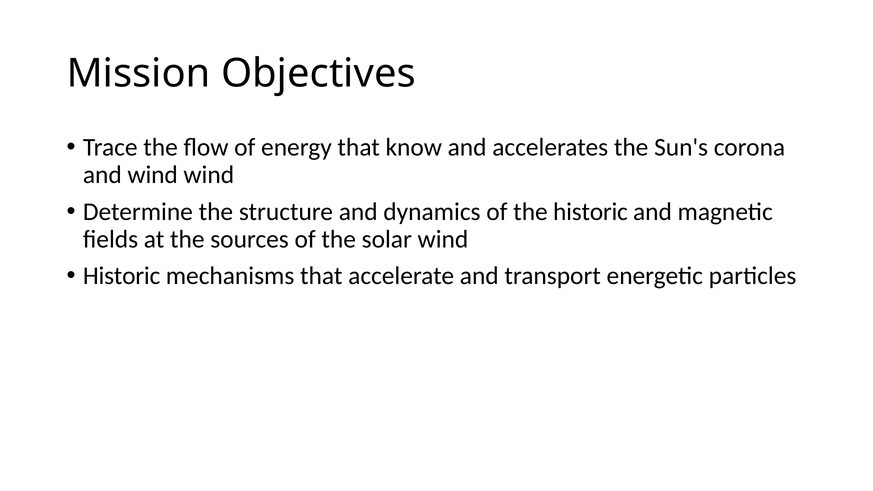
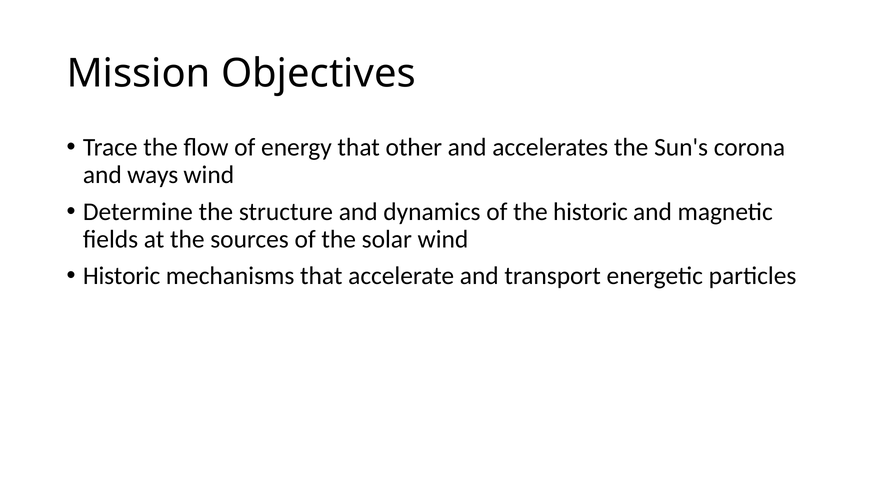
know: know -> other (414, 148)
and wind: wind -> ways (153, 175)
